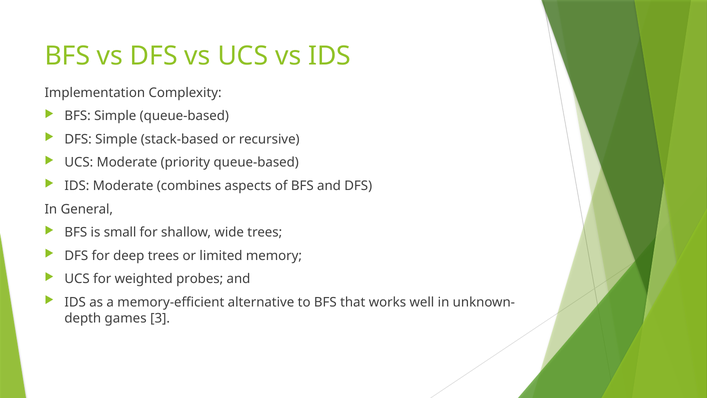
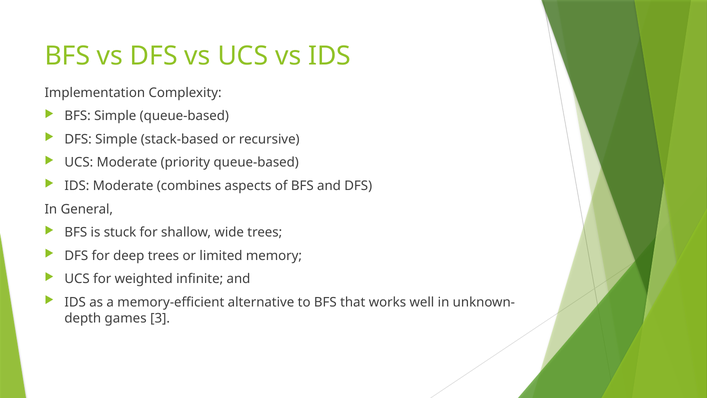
small: small -> stuck (120, 232)
probes: probes -> infinite (200, 279)
